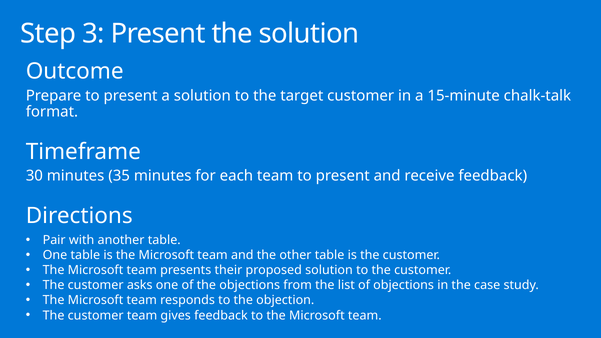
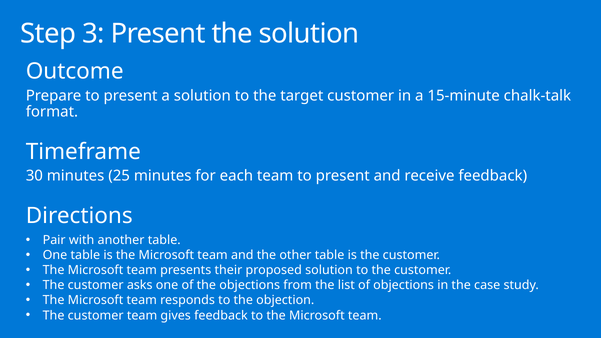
35: 35 -> 25 (119, 176)
